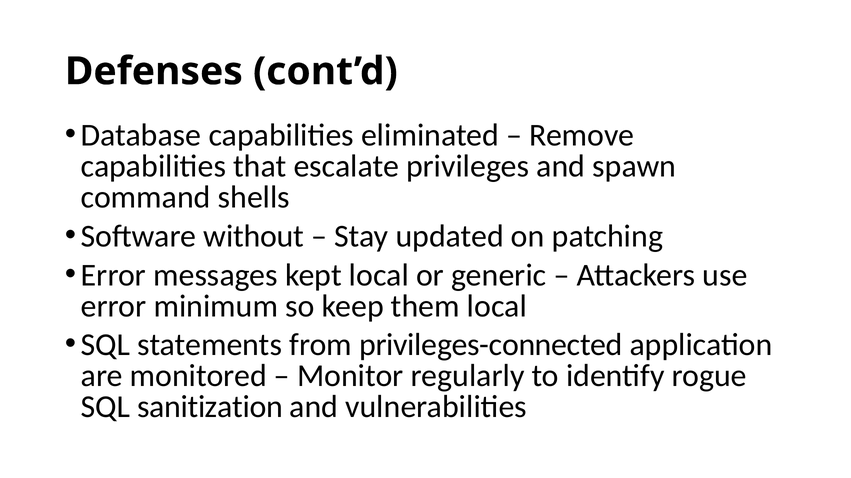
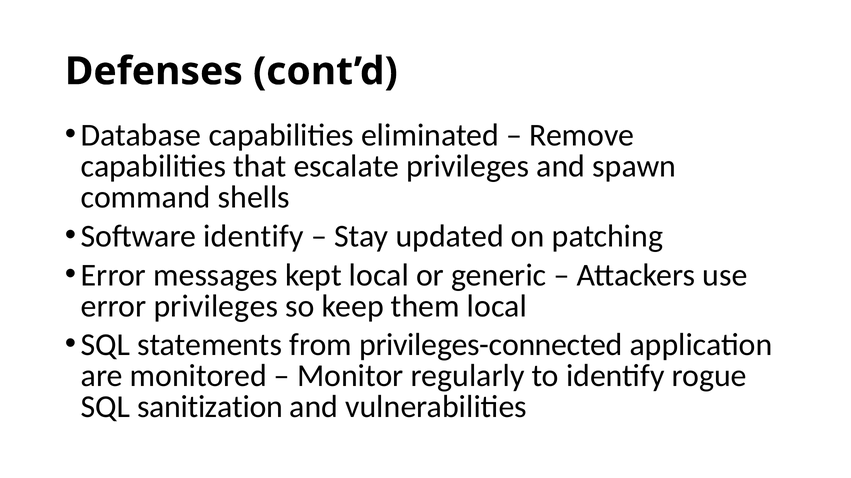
Software without: without -> identify (254, 236)
error minimum: minimum -> privileges (216, 306)
